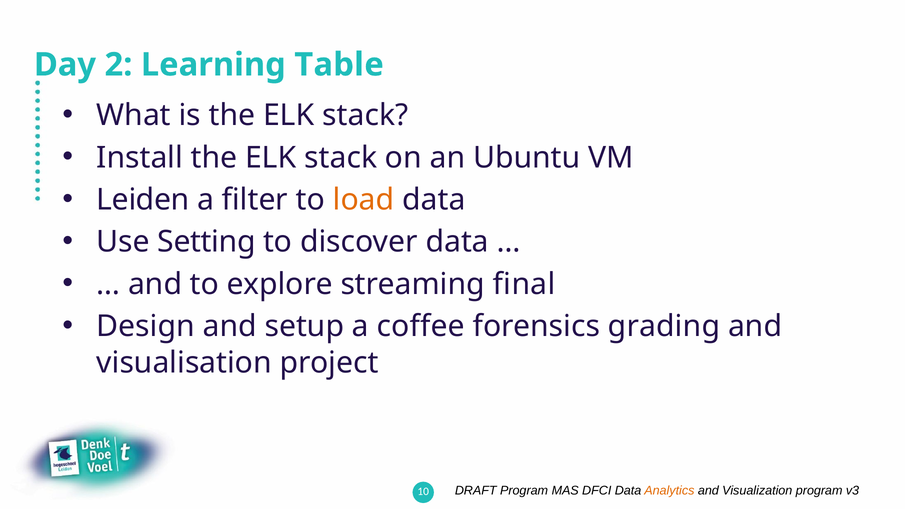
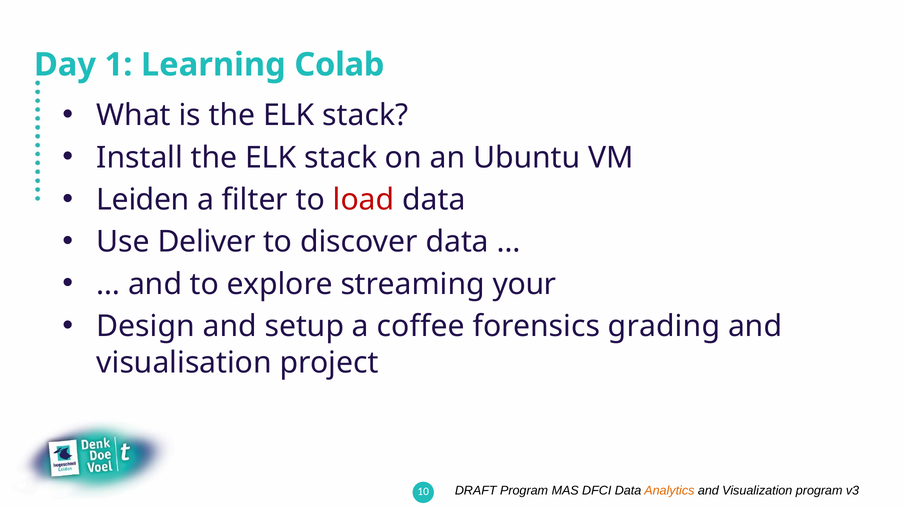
2: 2 -> 1 (118, 65)
Table: Table -> Colab (339, 65)
load colour: orange -> red (364, 200)
Setting: Setting -> Deliver (207, 242)
final: final -> your (524, 284)
